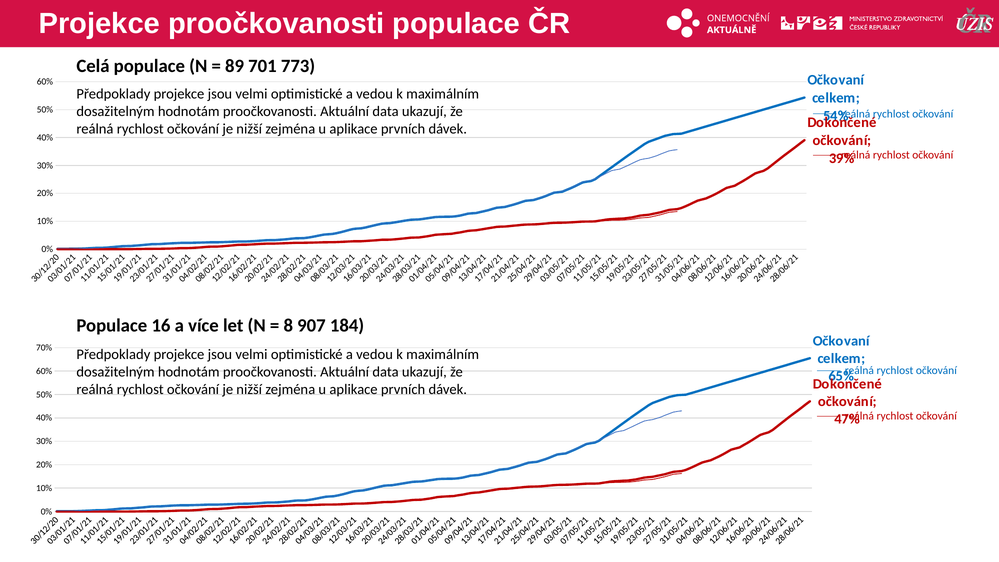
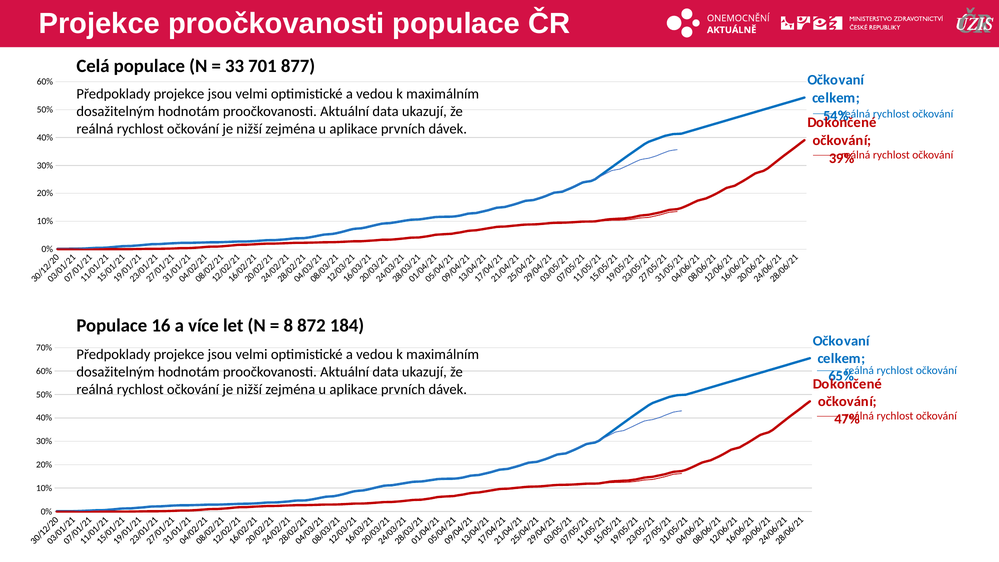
89: 89 -> 33 (235, 66)
773: 773 -> 877 (298, 66)
907: 907 -> 872 (311, 325)
